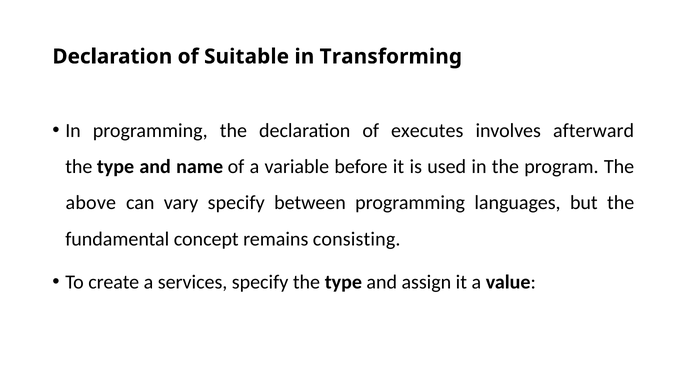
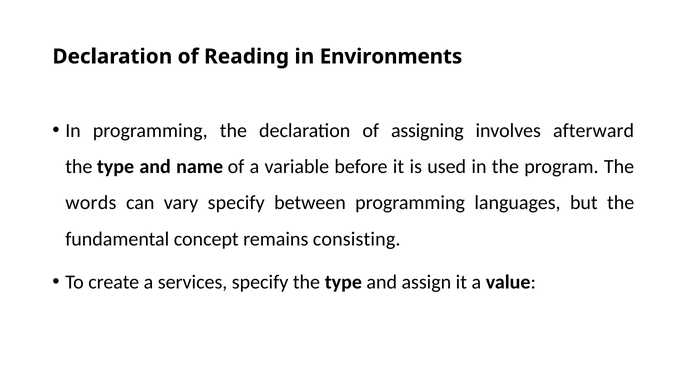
Suitable: Suitable -> Reading (247, 57)
Transforming: Transforming -> Environments (391, 57)
executes: executes -> assigning (427, 131)
above: above -> words (91, 203)
